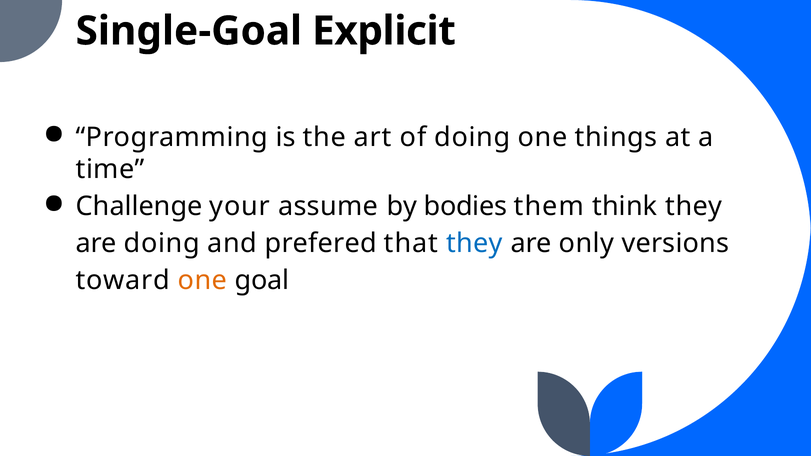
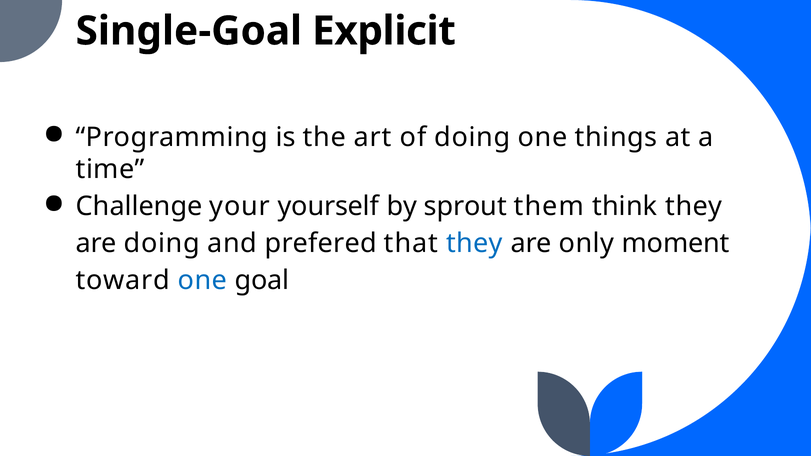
assume: assume -> yourself (328, 207)
bodies: bodies -> sprout (465, 207)
versions: versions -> moment (676, 244)
one colour: orange -> blue (202, 281)
